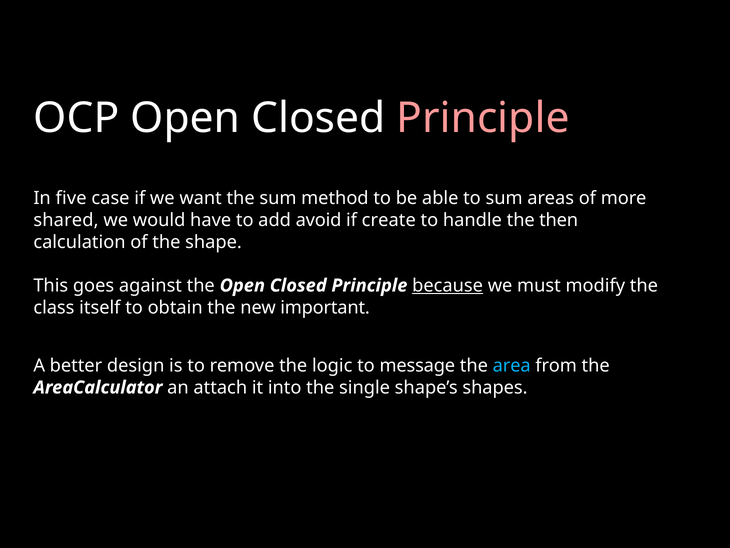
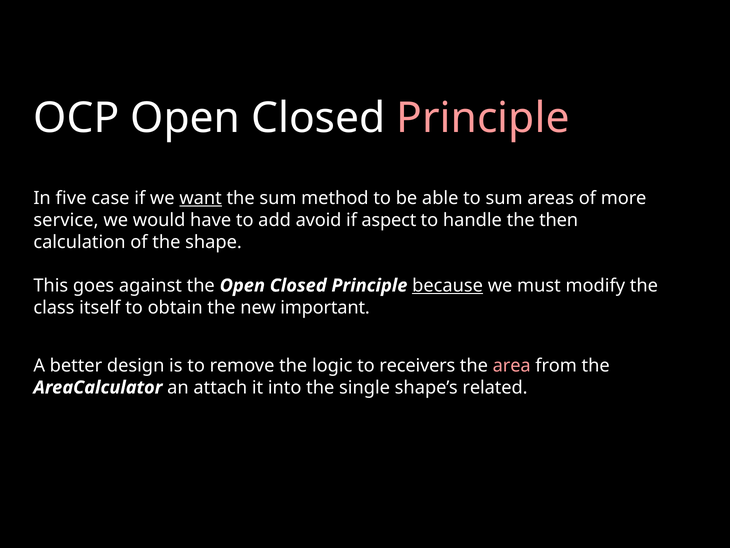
want underline: none -> present (201, 198)
shared: shared -> service (66, 220)
create: create -> aspect (389, 220)
message: message -> receivers (417, 365)
area colour: light blue -> pink (512, 365)
shapes: shapes -> related (495, 387)
